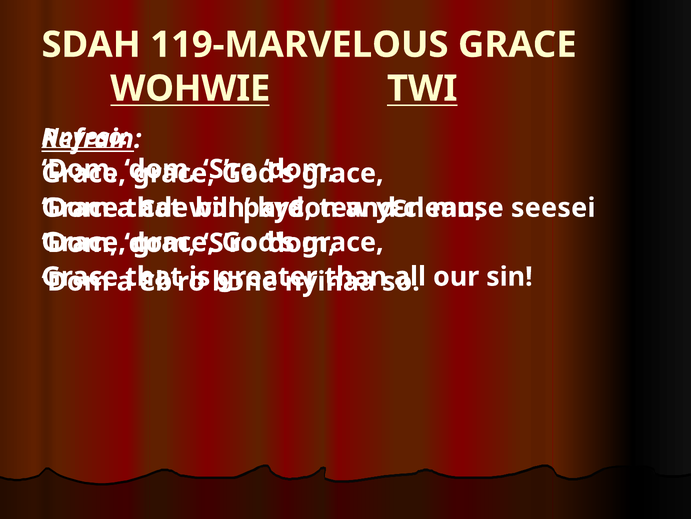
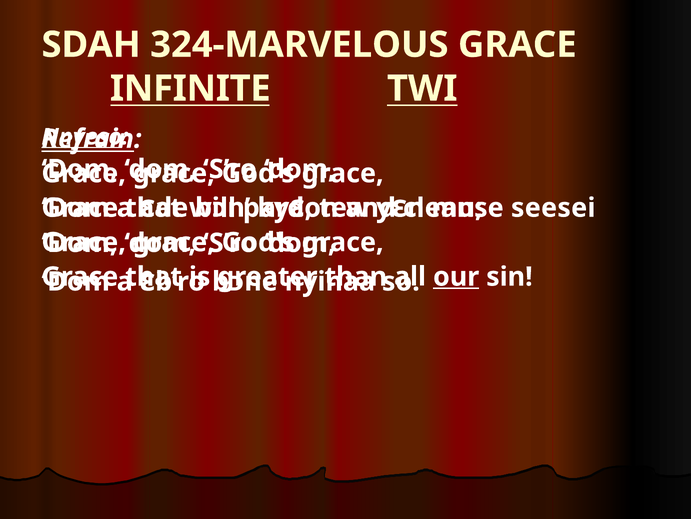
119-MARVELOUS: 119-MARVELOUS -> 324-MARVELOUS (299, 45)
WOHWIE: WOHWIE -> INFINITE (190, 88)
our underline: none -> present (456, 276)
